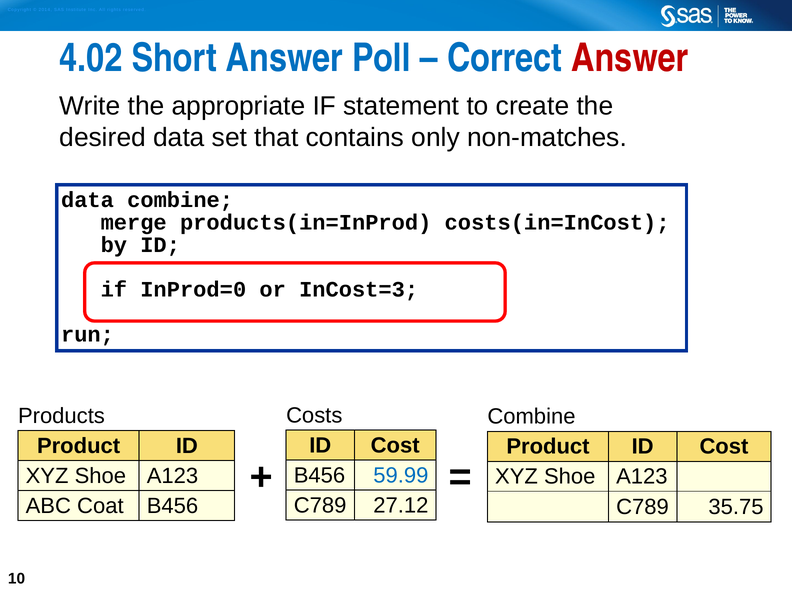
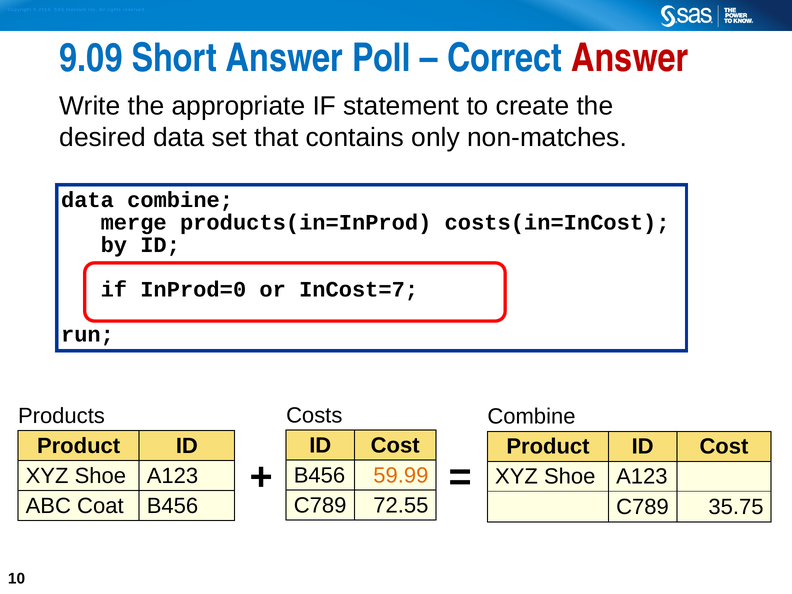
4.02: 4.02 -> 9.09 (91, 58)
InCost=3: InCost=3 -> InCost=7 (359, 290)
59.99 colour: blue -> orange (401, 475)
27.12: 27.12 -> 72.55 (401, 505)
